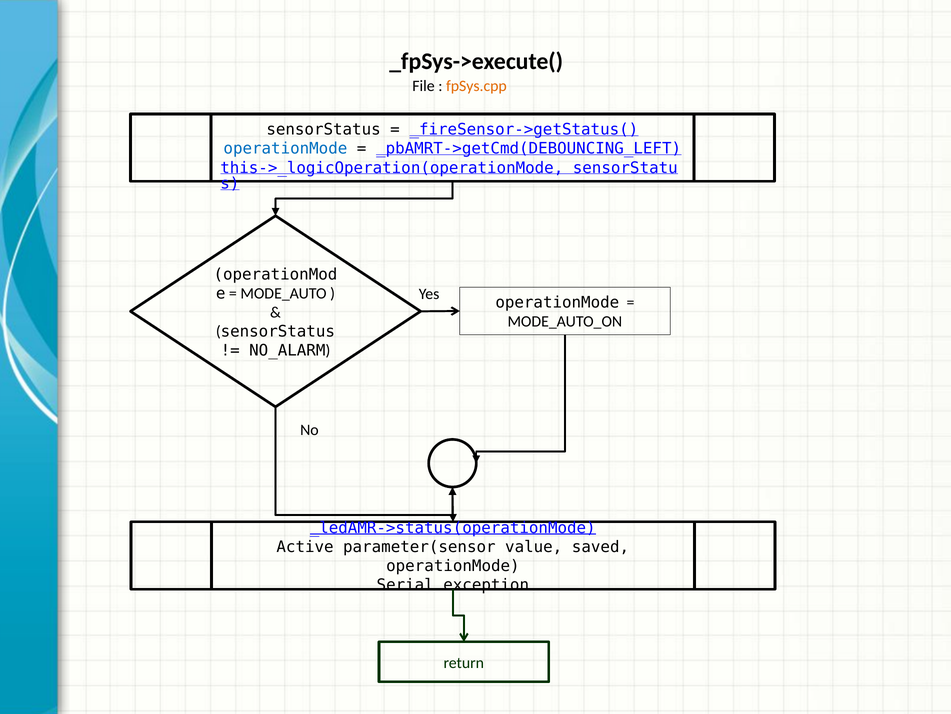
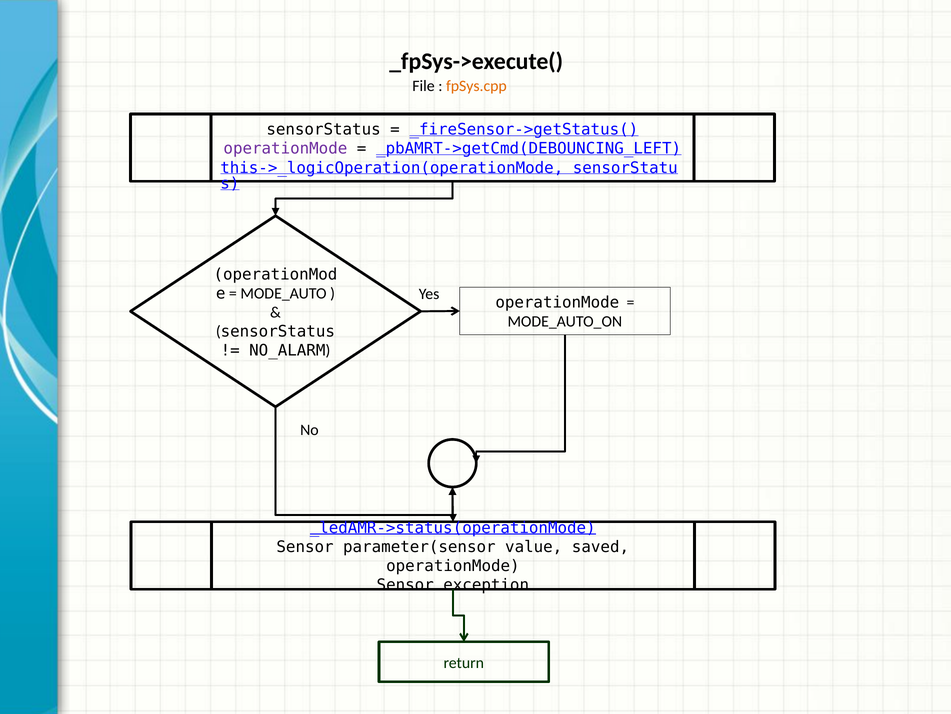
operationMode colour: blue -> purple (285, 149)
Active: Active -> Sensor (305, 547)
Serial: Serial -> Sensor (405, 585)
